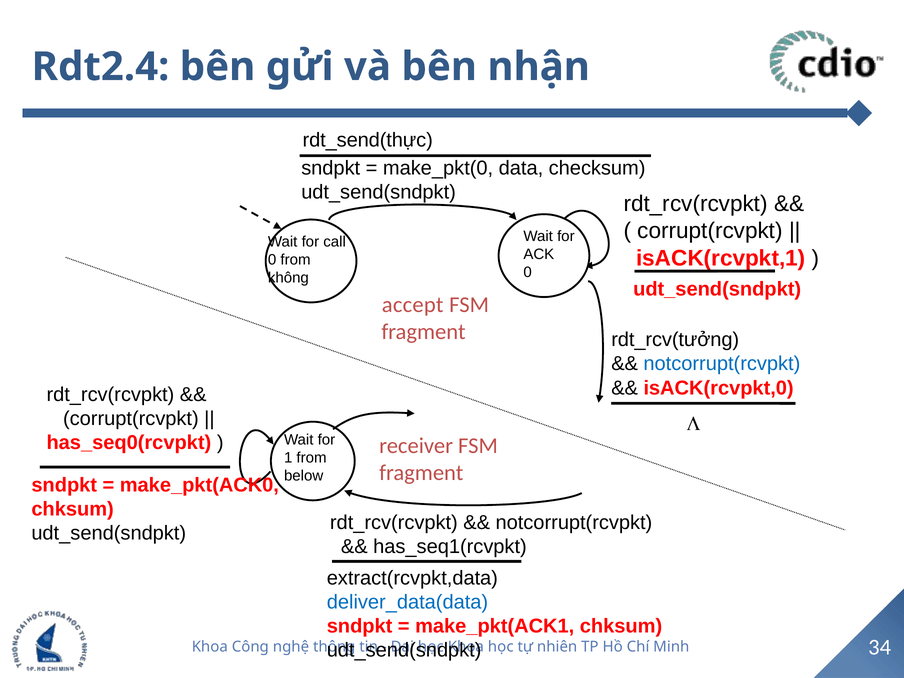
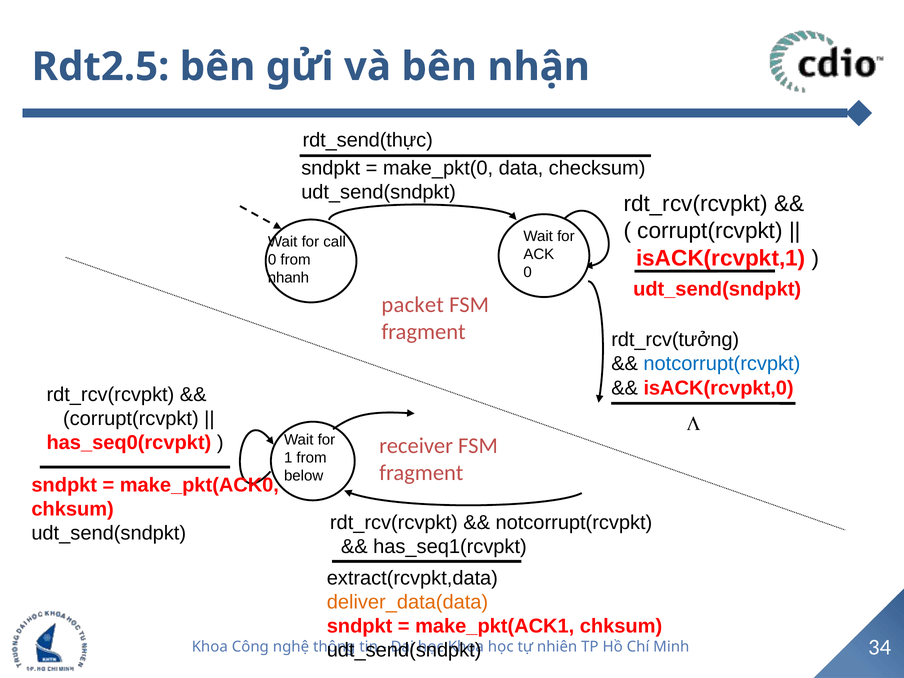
Rdt2.4: Rdt2.4 -> Rdt2.5 (101, 67)
không: không -> nhanh (288, 278)
accept: accept -> packet (413, 305)
deliver_data(data colour: blue -> orange (407, 602)
